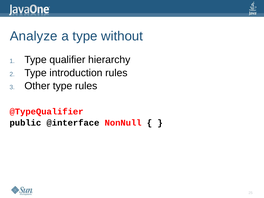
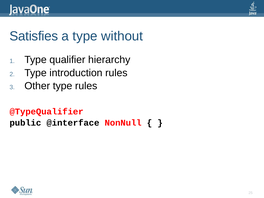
Analyze: Analyze -> Satisfies (34, 36)
